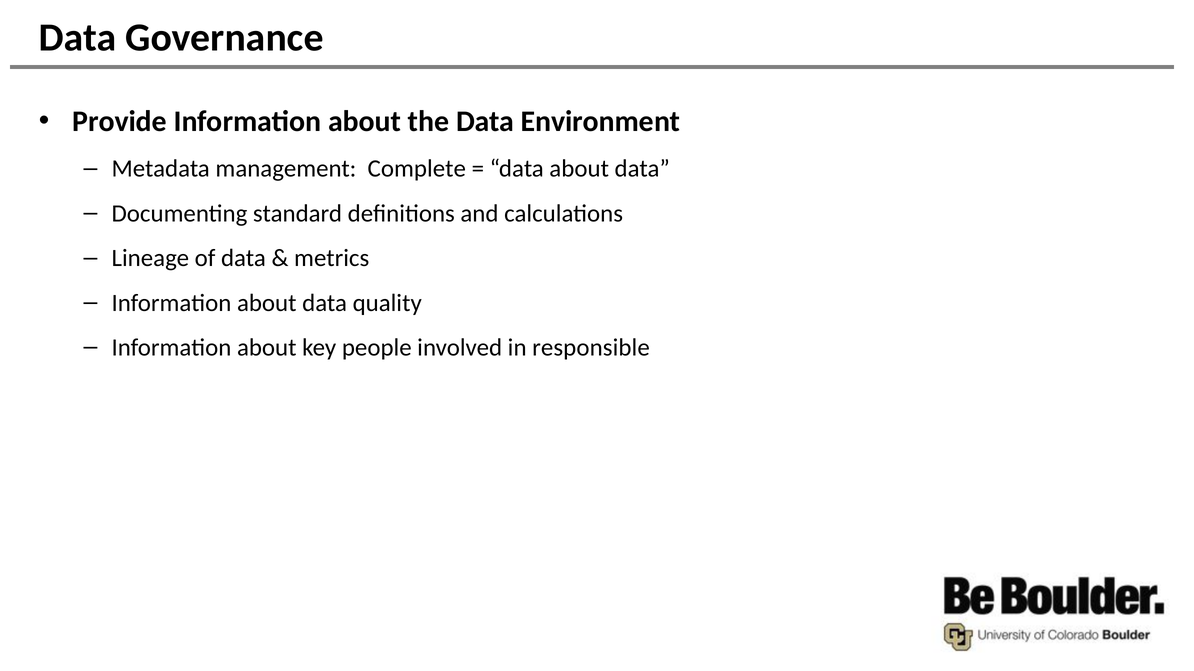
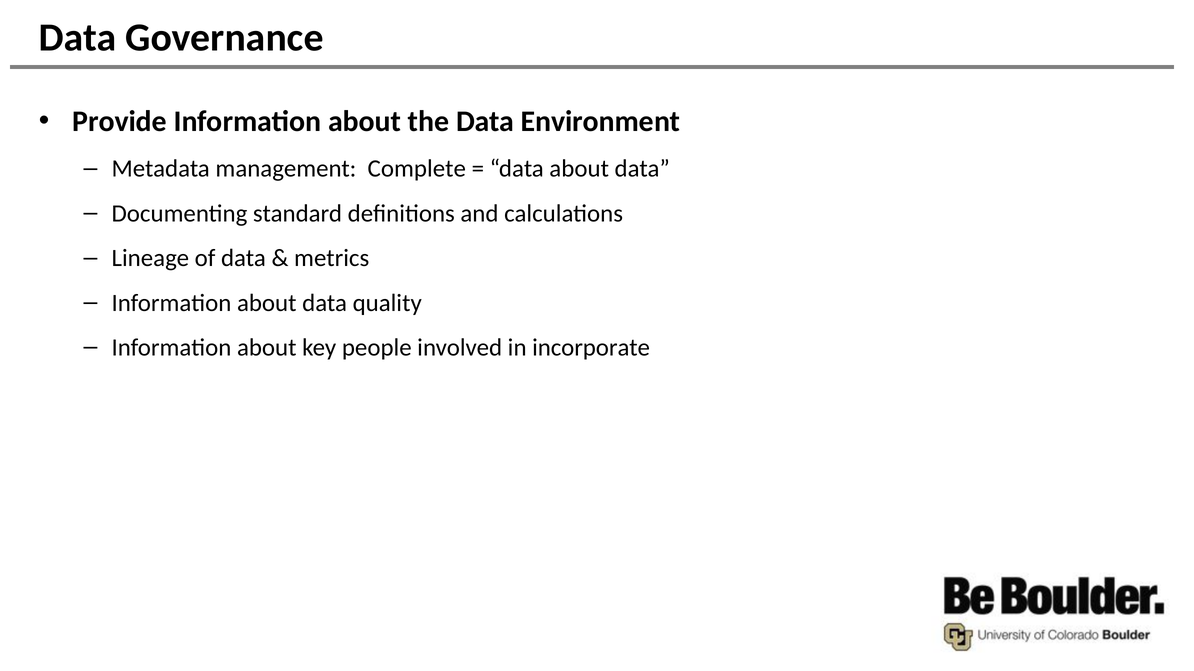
responsible: responsible -> incorporate (591, 348)
